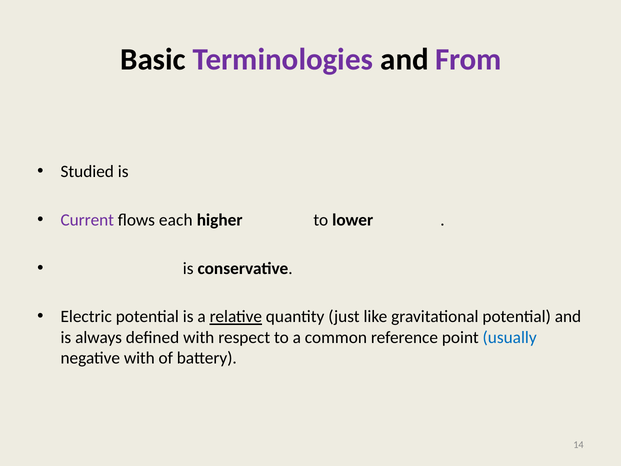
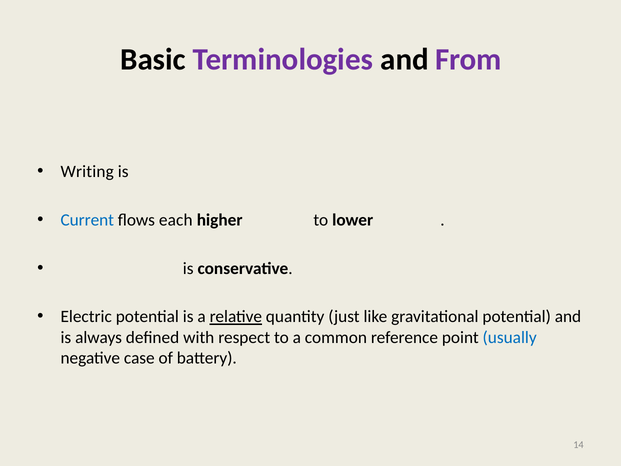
Studied: Studied -> Writing (87, 172)
Current colour: purple -> blue (87, 220)
negative with: with -> case (139, 358)
